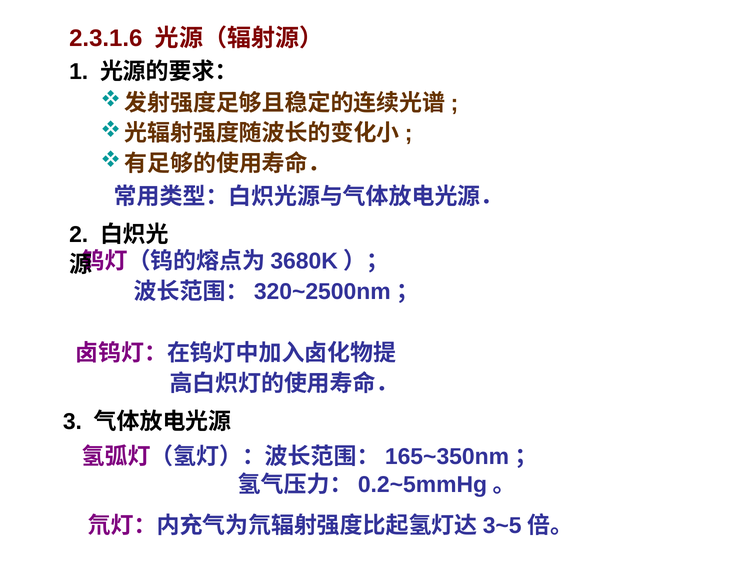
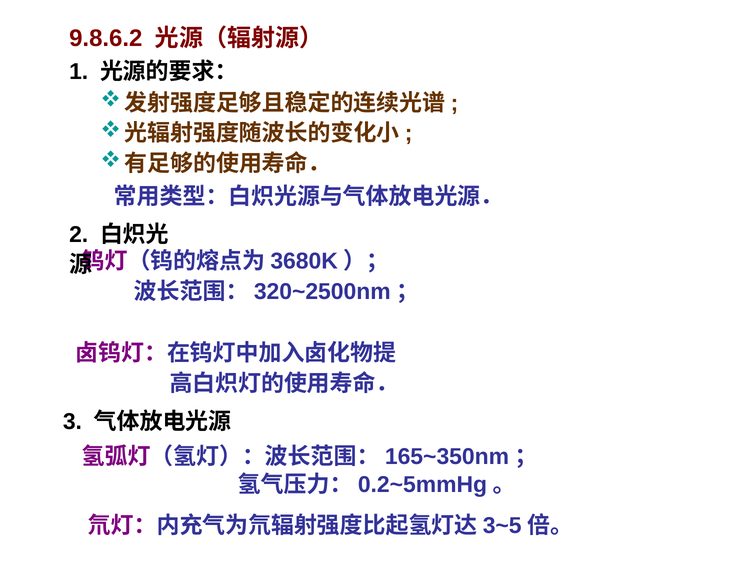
2.3.1.6: 2.3.1.6 -> 9.8.6.2 (106, 39)
